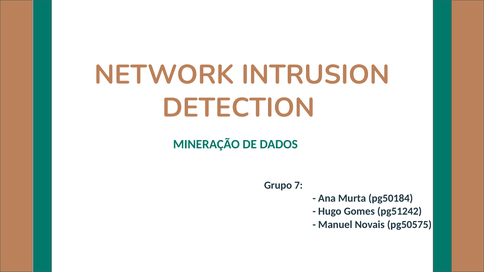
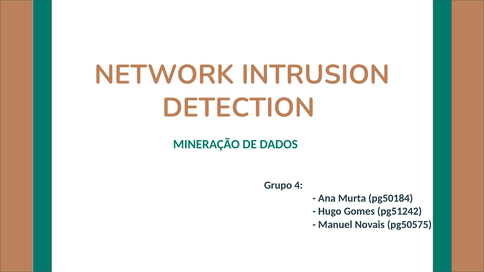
7: 7 -> 4 (299, 185)
